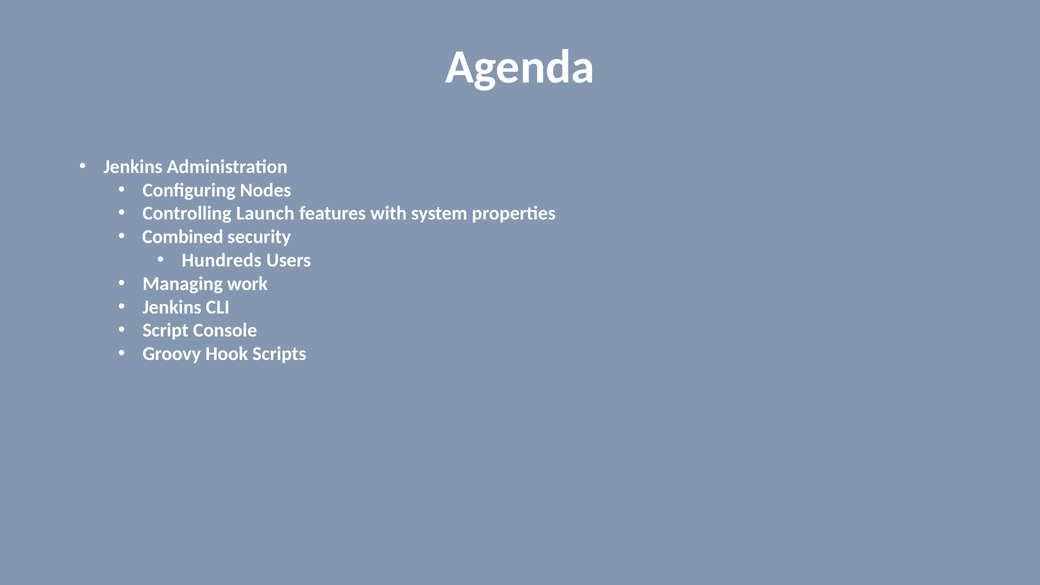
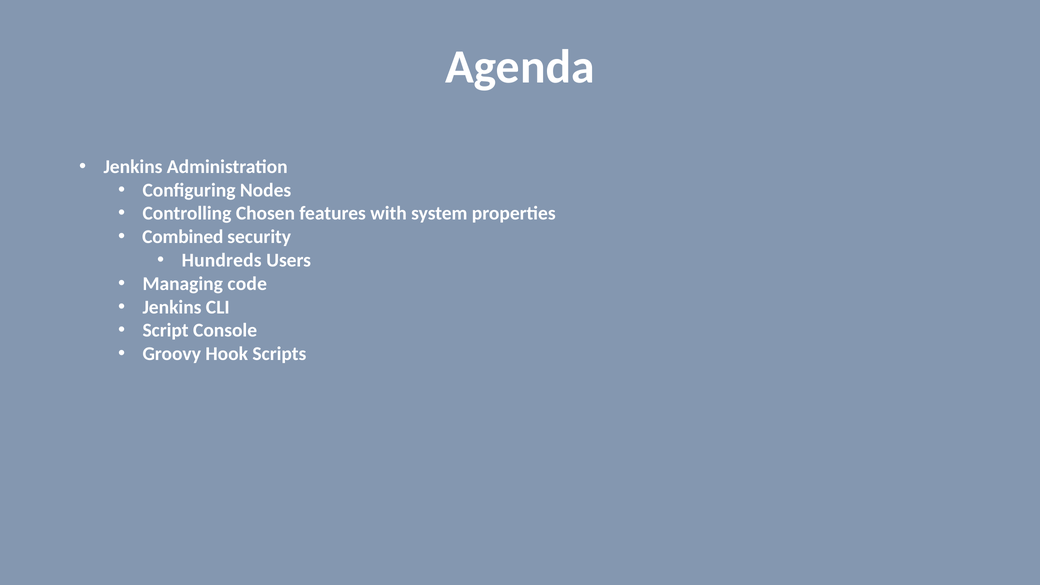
Launch: Launch -> Chosen (265, 214)
work: work -> code (247, 284)
